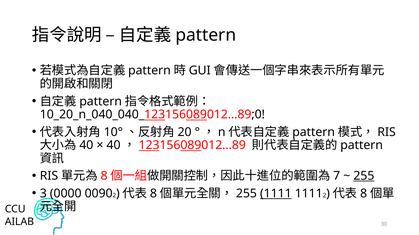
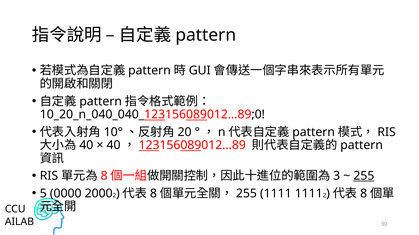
7: 7 -> 3 (337, 176)
3: 3 -> 5 (43, 194)
0090: 0090 -> 2000 (99, 194)
1111 underline: present -> none (276, 194)
